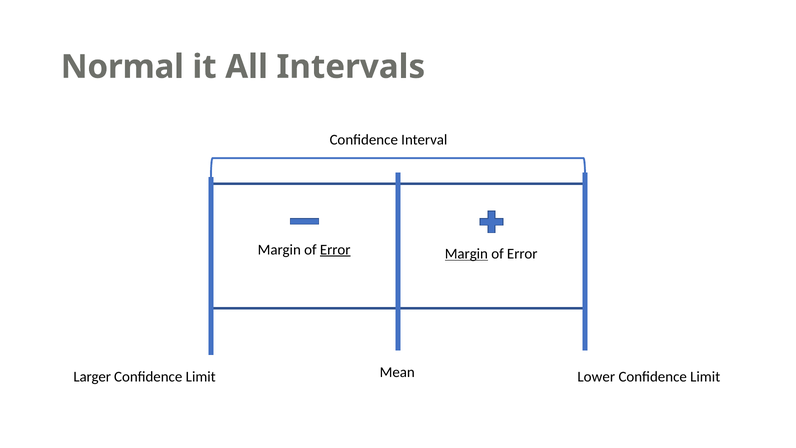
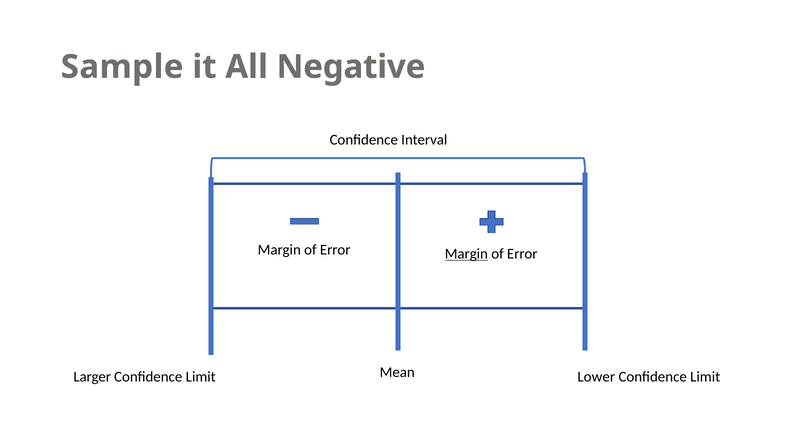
Normal: Normal -> Sample (122, 67)
Intervals: Intervals -> Negative (351, 67)
Error underline: present -> none (335, 249)
